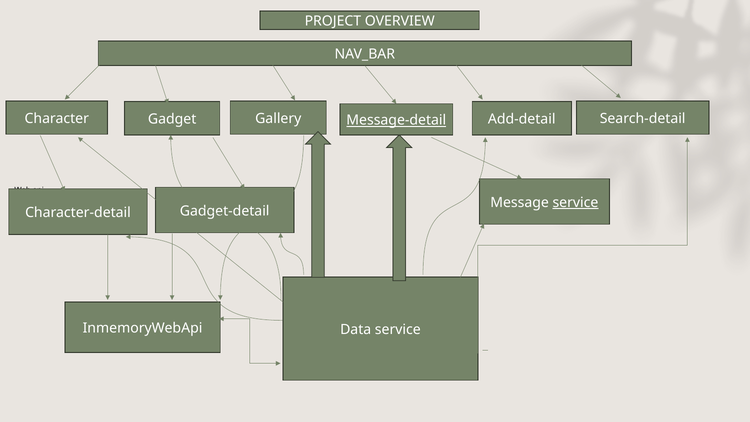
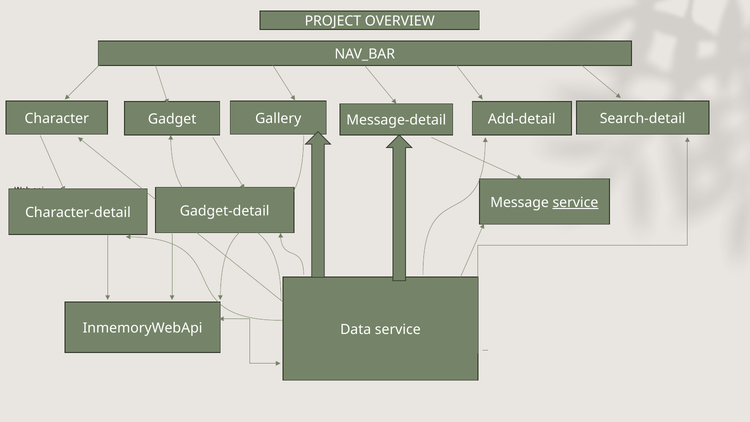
Message-detail underline: present -> none (396, 120)
